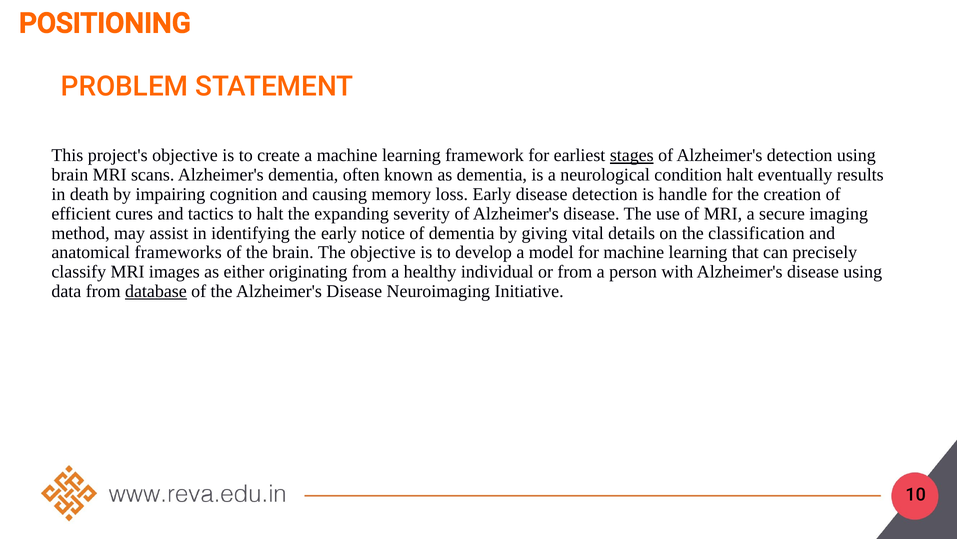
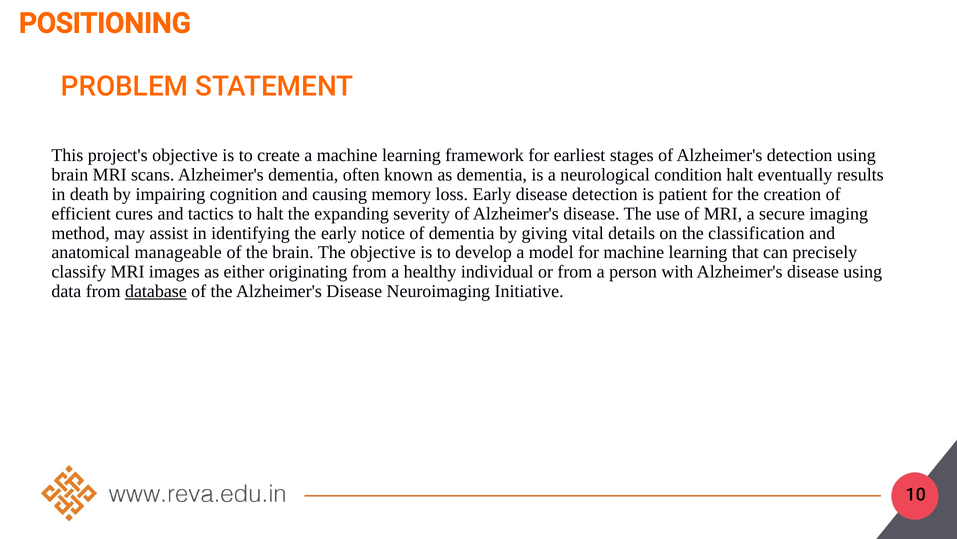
stages underline: present -> none (632, 155)
handle: handle -> patient (683, 194)
frameworks: frameworks -> manageable (178, 252)
